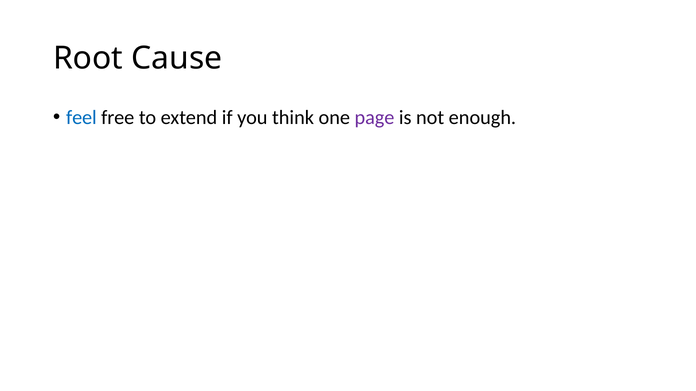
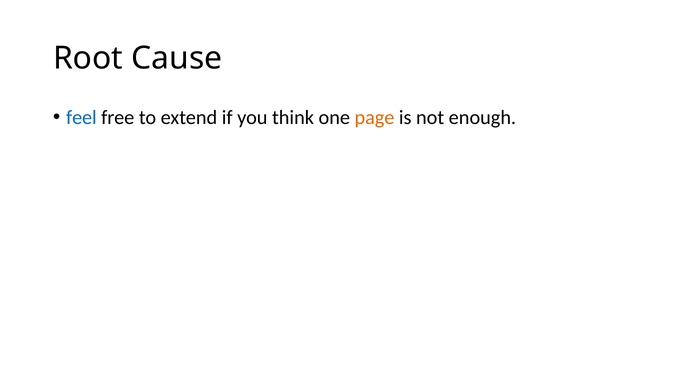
page colour: purple -> orange (374, 118)
